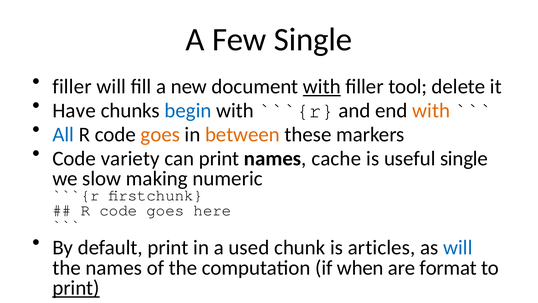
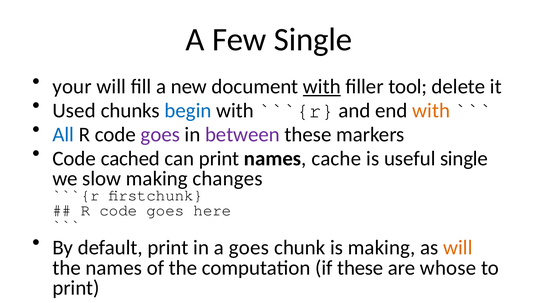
filler: filler -> your (72, 87)
Have: Have -> Used (74, 110)
goes colour: orange -> purple (160, 134)
between colour: orange -> purple (242, 134)
variety: variety -> cached (130, 158)
numeric: numeric -> changes (228, 178)
a used: used -> goes (249, 247)
is articles: articles -> making (382, 247)
will colour: blue -> orange (458, 247)
if when: when -> these (360, 268)
format: format -> whose (448, 268)
print underline: present -> none (76, 288)
